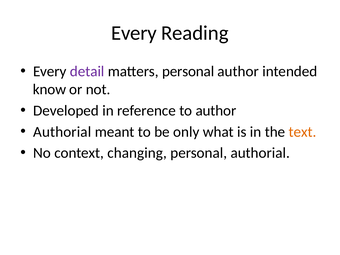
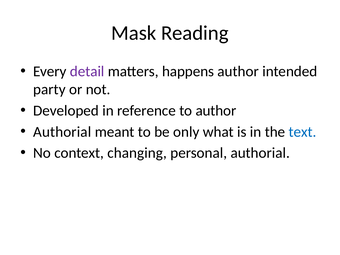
Every: Every -> Mask (134, 33)
matters personal: personal -> happens (188, 71)
know: know -> party (49, 89)
text colour: orange -> blue (303, 132)
